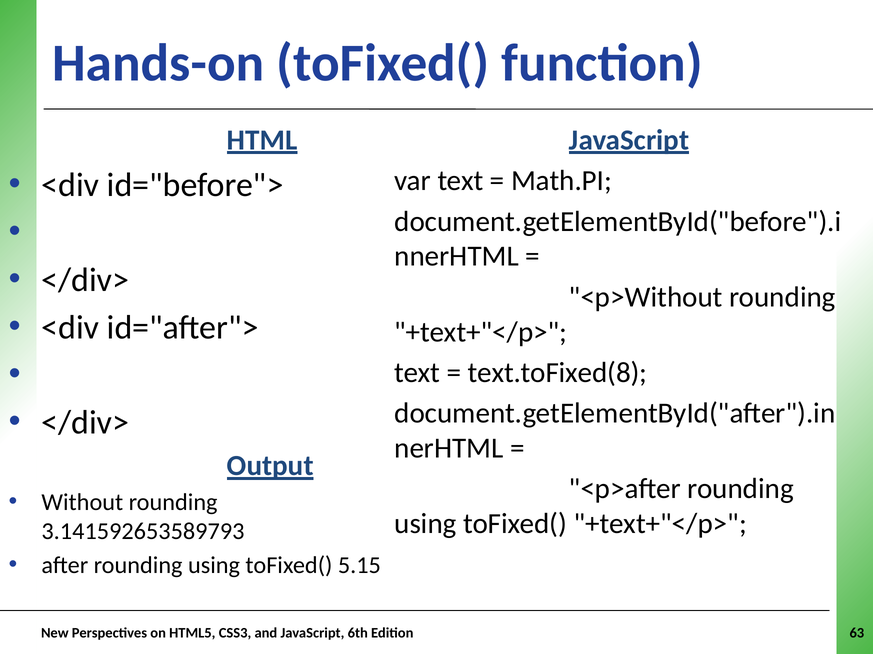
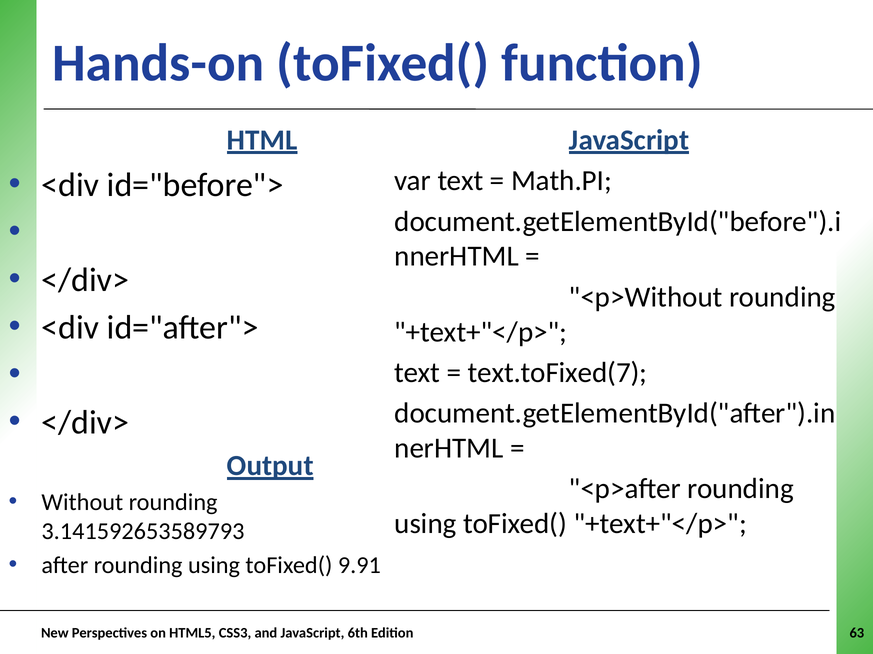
text.toFixed(8: text.toFixed(8 -> text.toFixed(7 (557, 373)
5.15: 5.15 -> 9.91 (359, 566)
